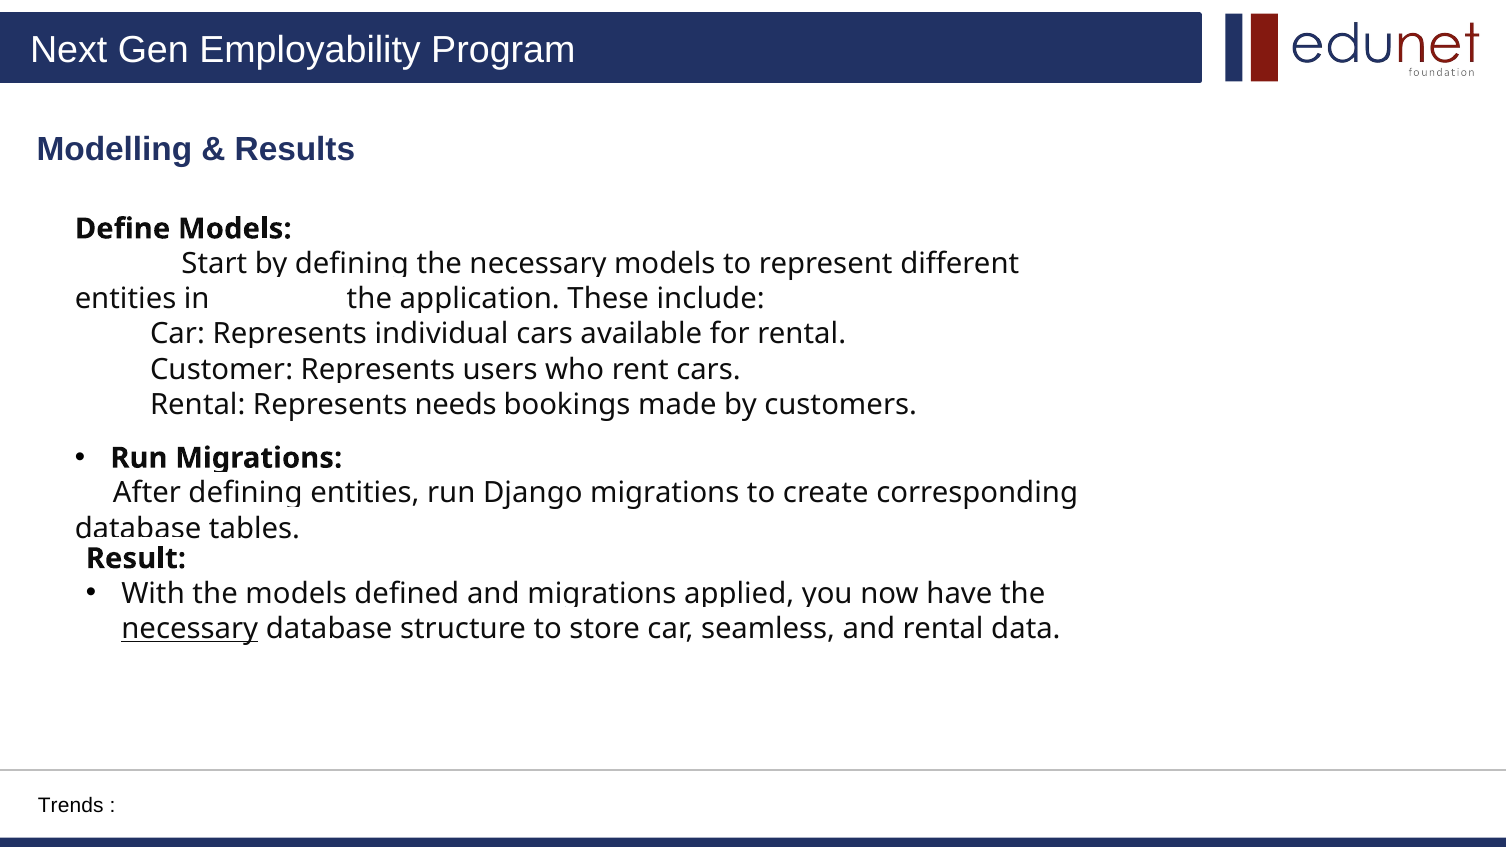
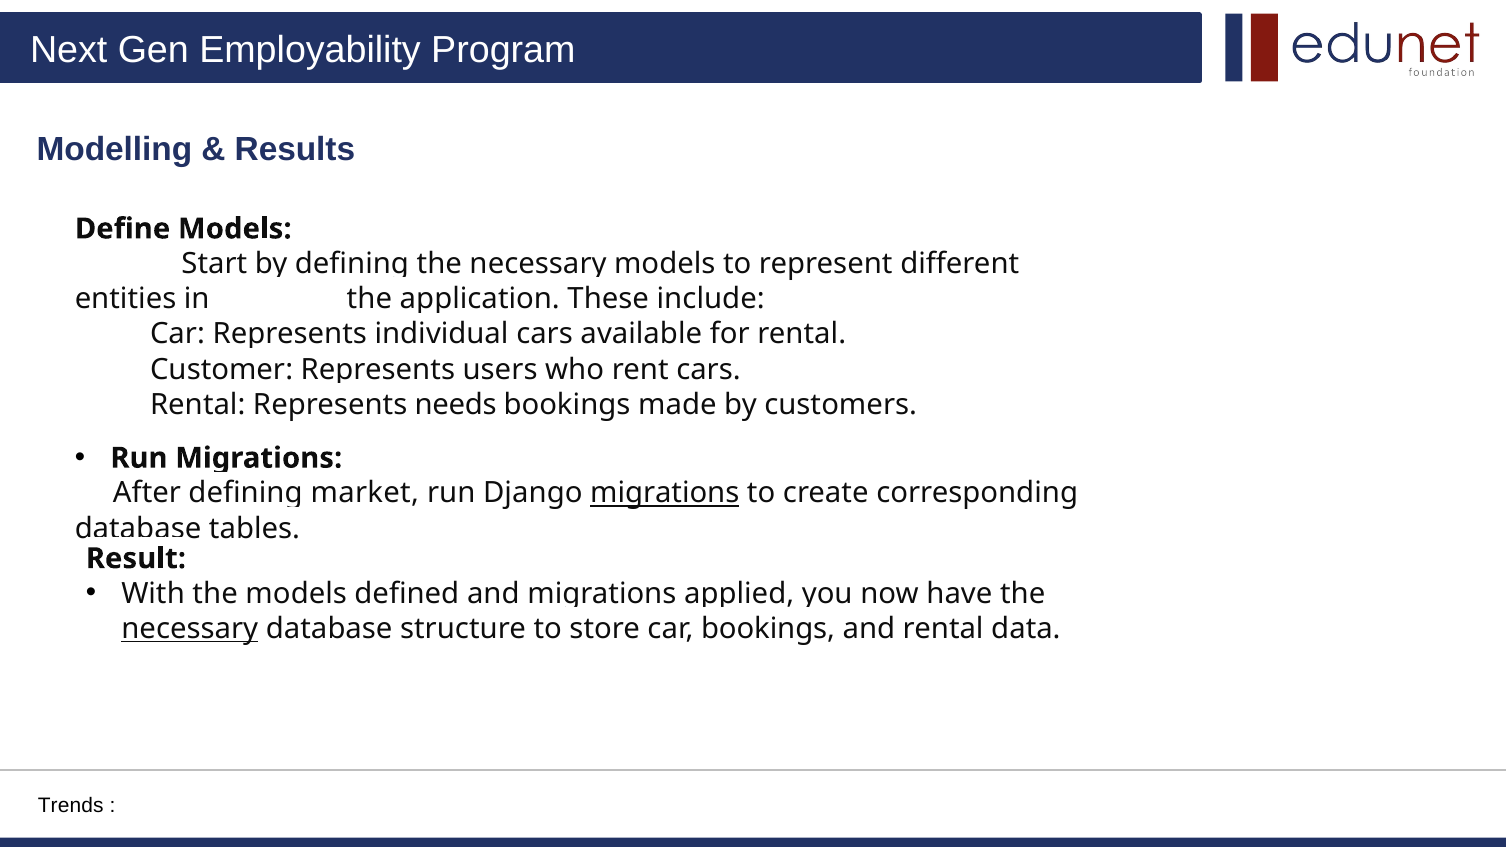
entities: entities -> market (365, 493)
migrations underline: none -> present (665, 493)
car seamless: seamless -> bookings (768, 629)
